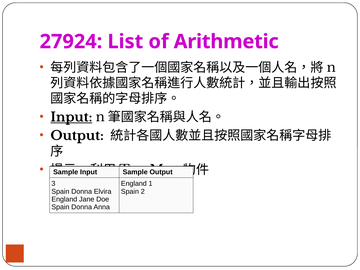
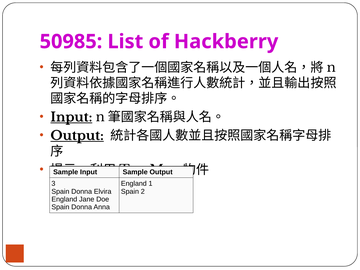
27924: 27924 -> 50985 (71, 42)
Arithmetic: Arithmetic -> Hackberry (226, 42)
Output underline: none -> present (77, 136)
